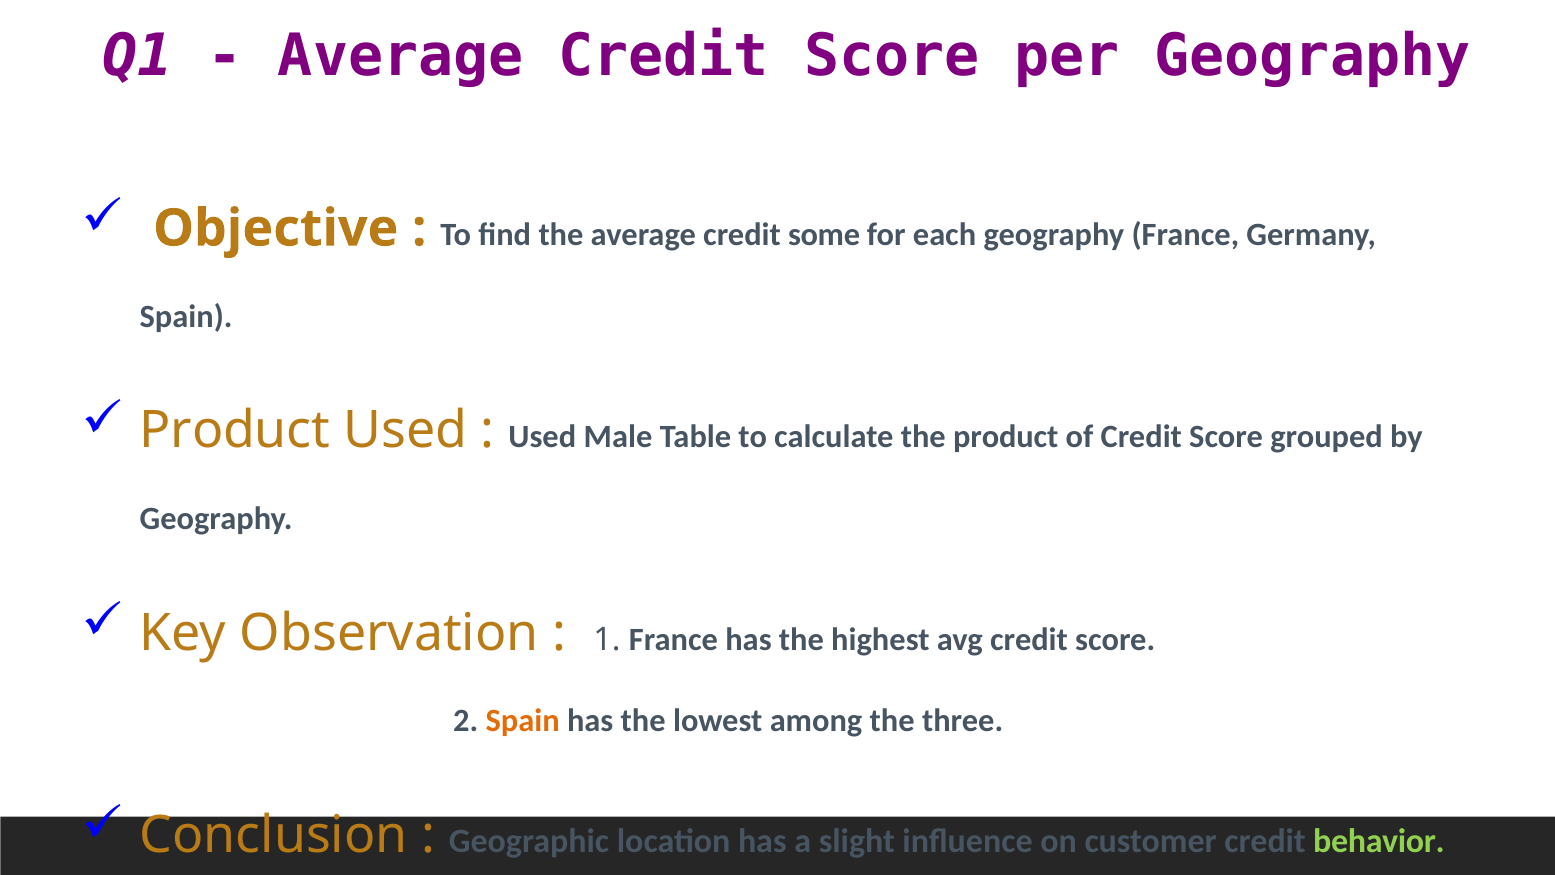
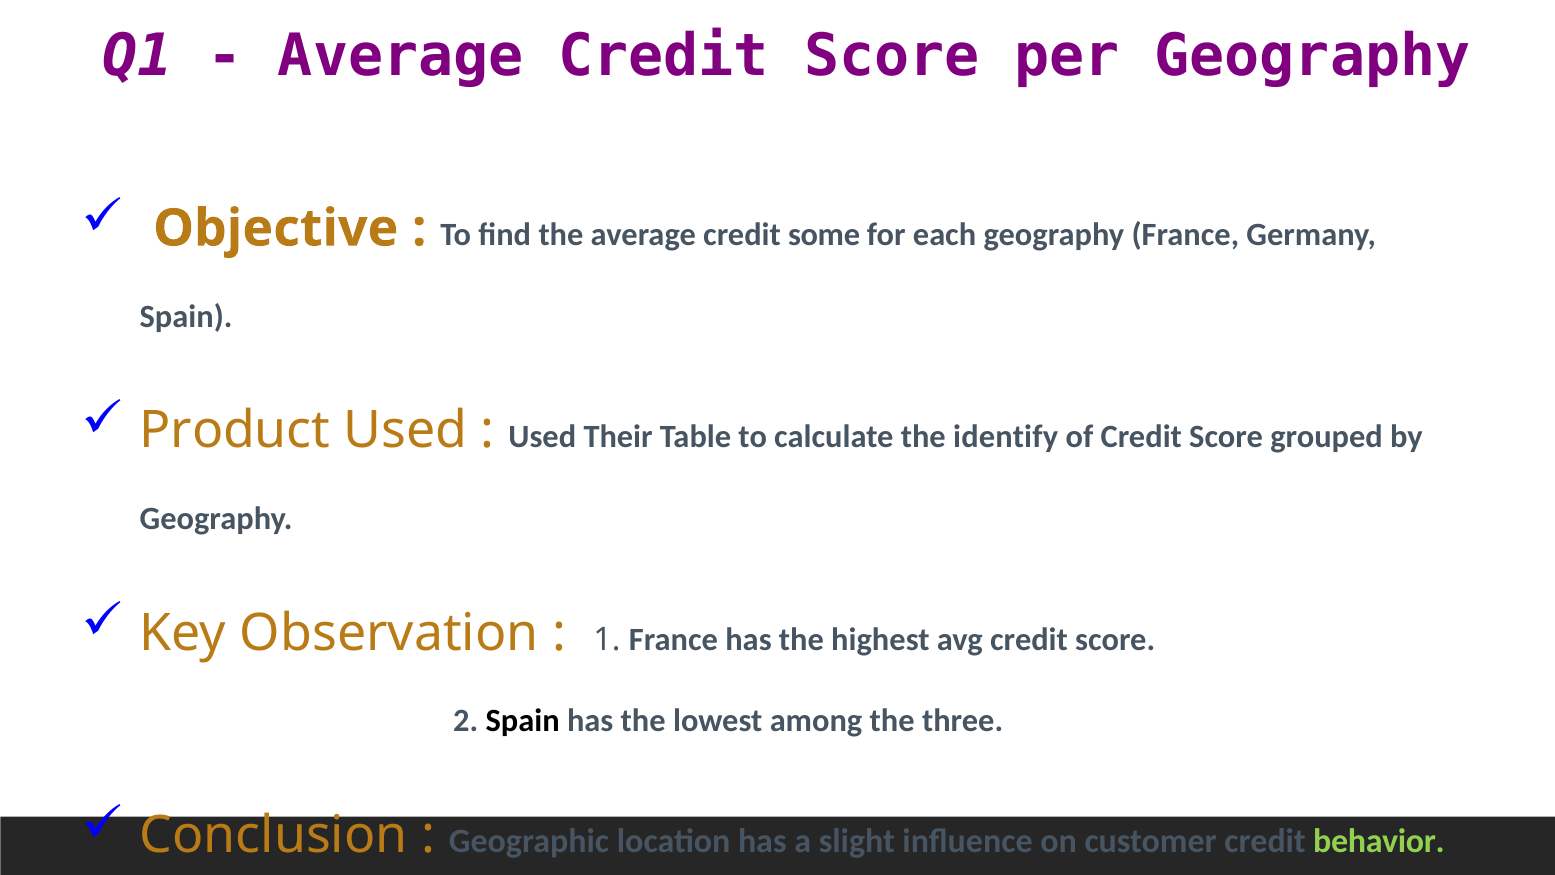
Male: Male -> Their (618, 437)
the product: product -> identify (1006, 437)
Spain colour: orange -> black (523, 721)
